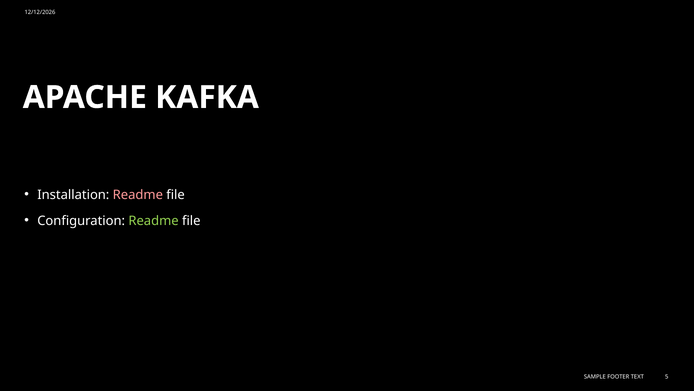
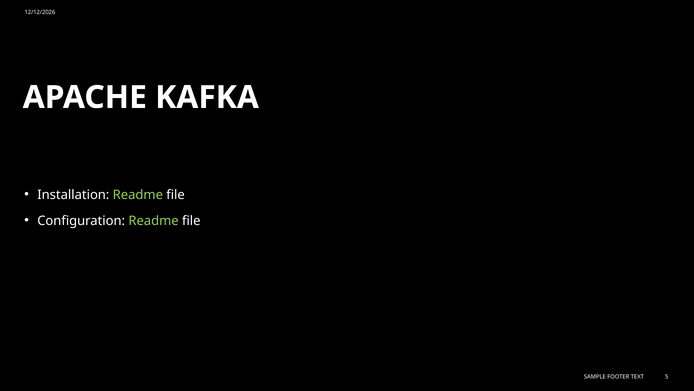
Readme colour: pink -> light green (138, 195)
